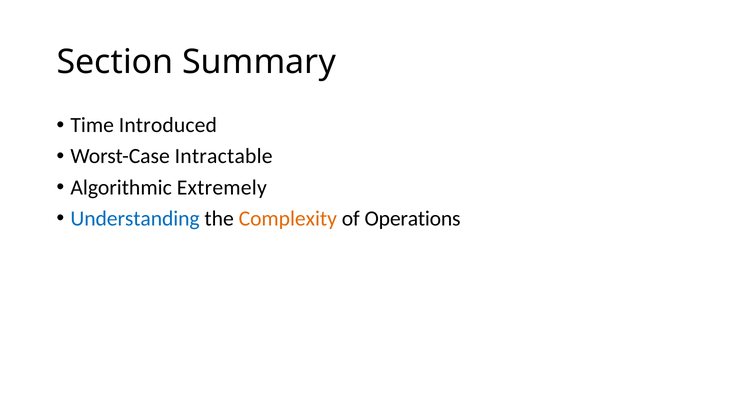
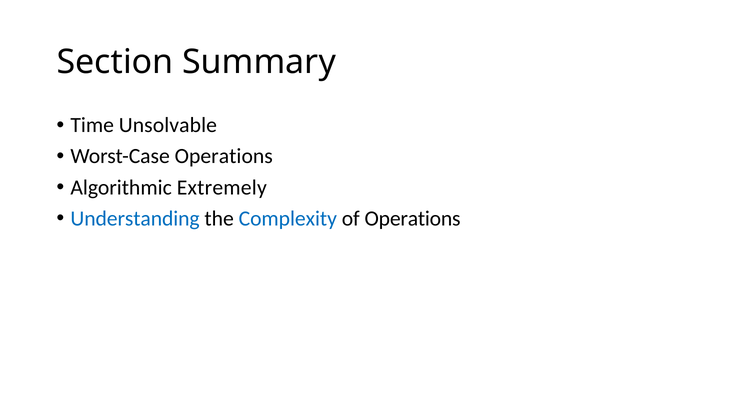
Introduced: Introduced -> Unsolvable (168, 125)
Worst-Case Intractable: Intractable -> Operations (224, 156)
Complexity colour: orange -> blue (288, 219)
